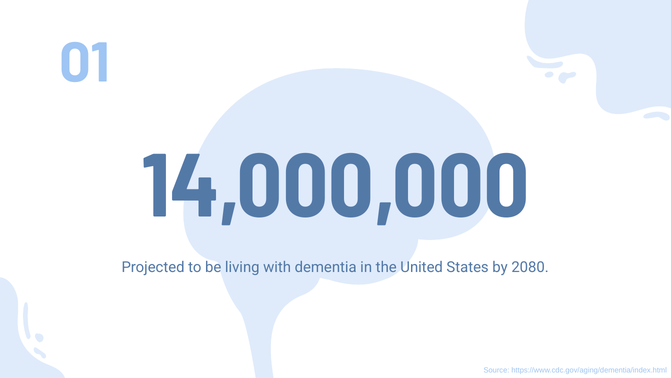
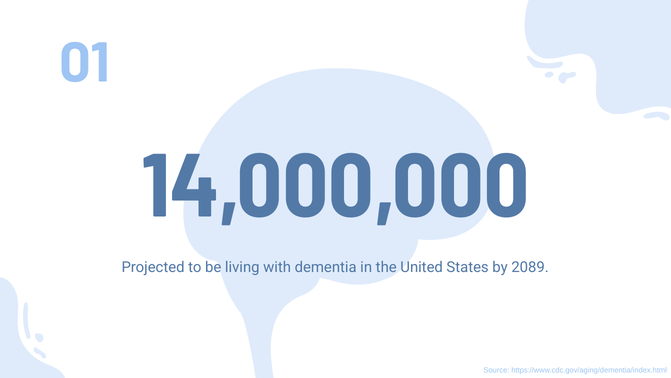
2080: 2080 -> 2089 (530, 267)
